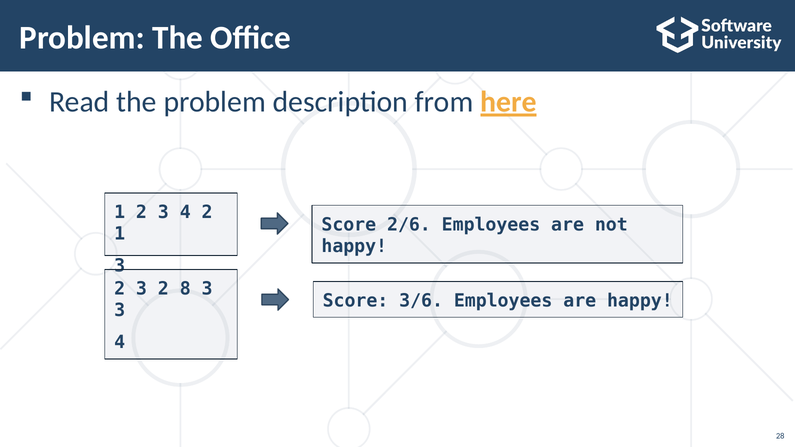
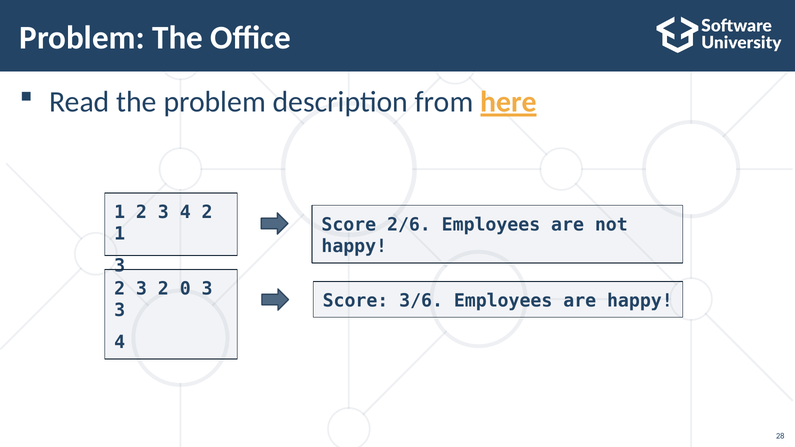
8: 8 -> 0 (185, 289)
